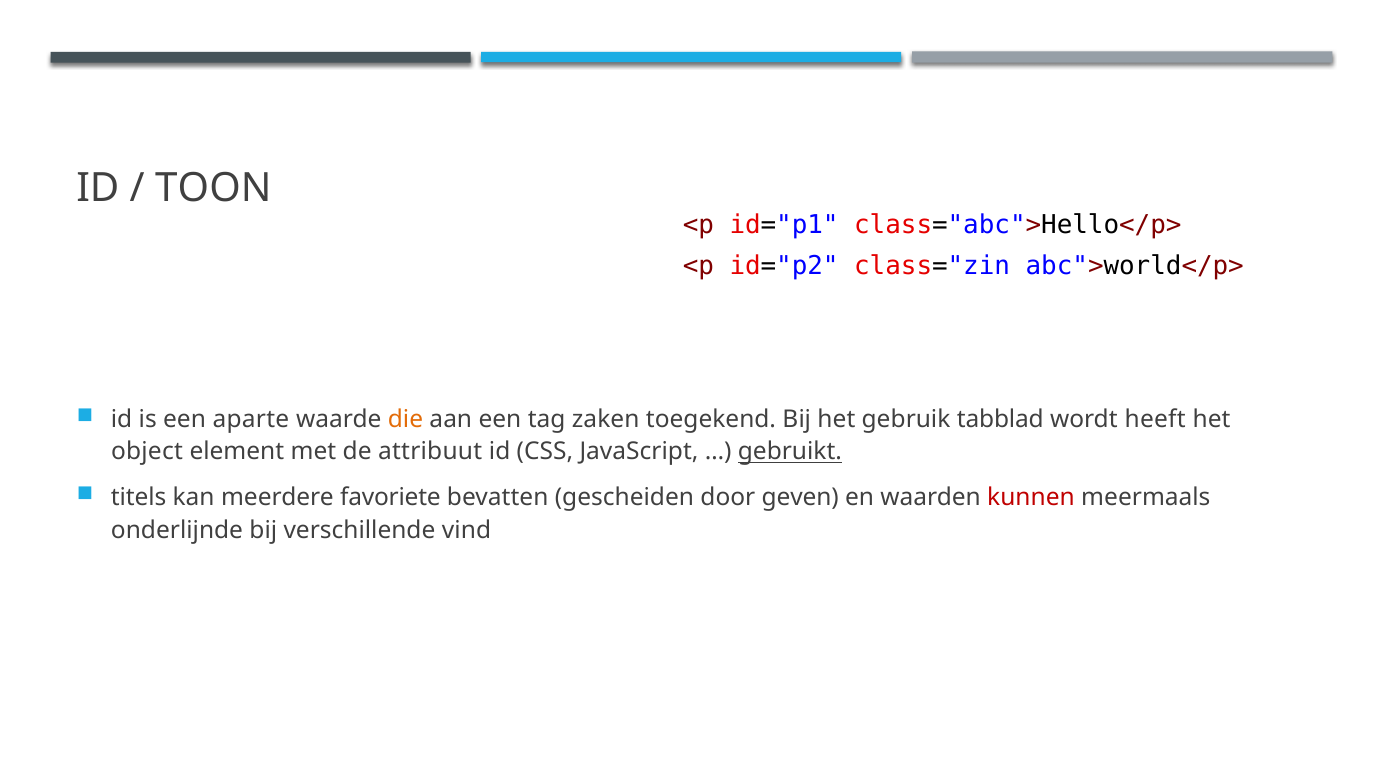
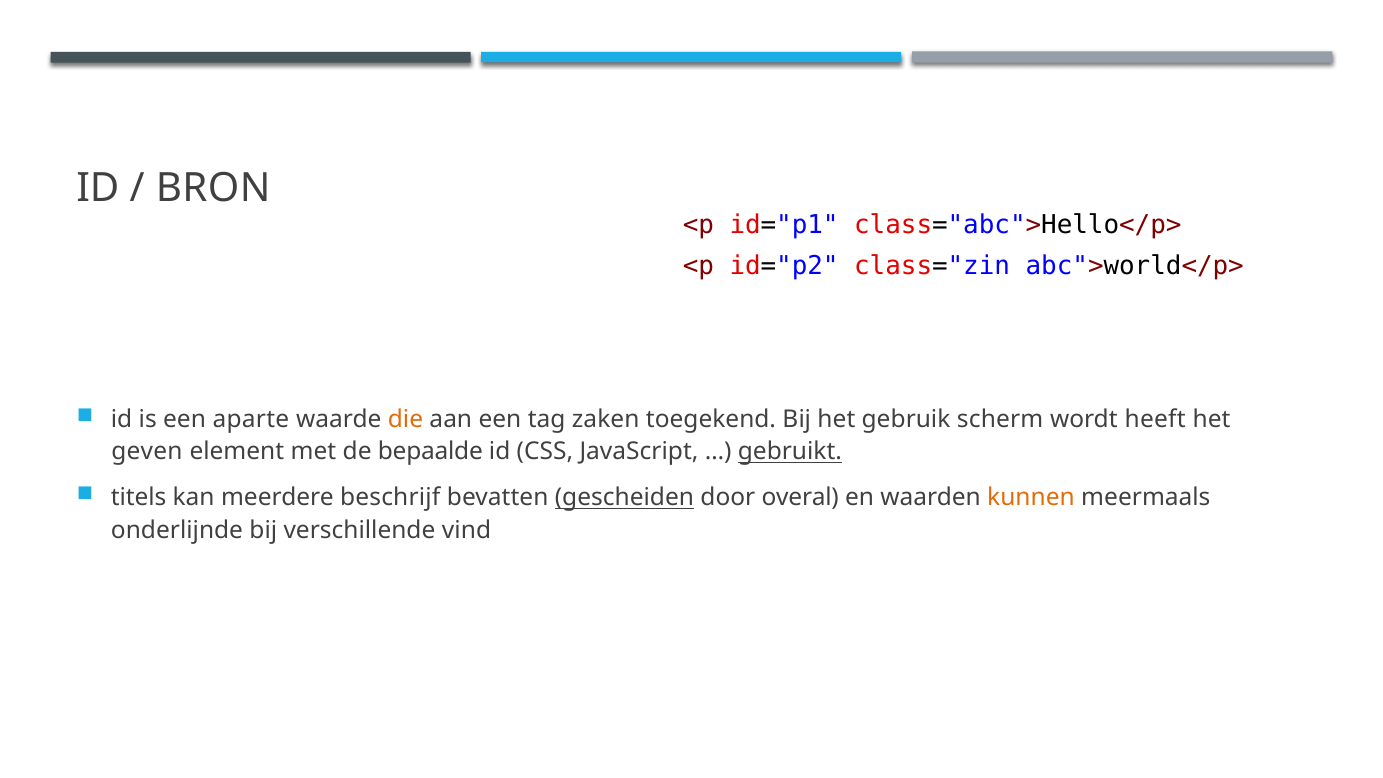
TOON: TOON -> BRON (213, 188)
tabblad: tabblad -> scherm (1000, 420)
object: object -> geven (147, 452)
attribuut: attribuut -> bepaalde (430, 452)
favoriete: favoriete -> beschrijf (390, 498)
gescheiden underline: none -> present (624, 498)
geven: geven -> overal (800, 498)
kunnen colour: red -> orange (1031, 498)
